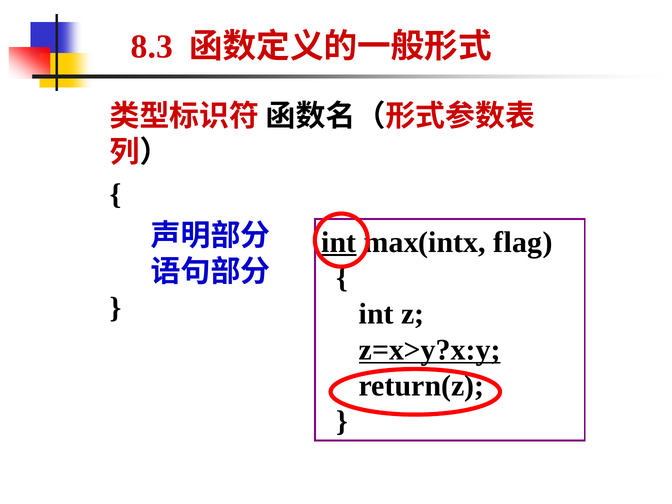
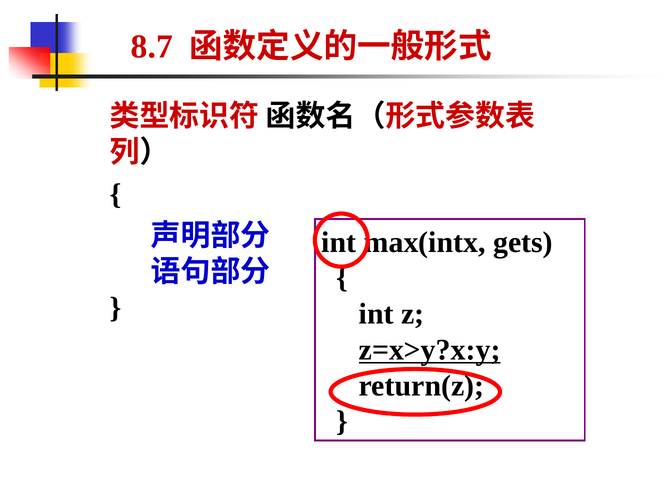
8.3: 8.3 -> 8.7 (152, 46)
int underline: present -> none (339, 242)
flag: flag -> gets (523, 242)
